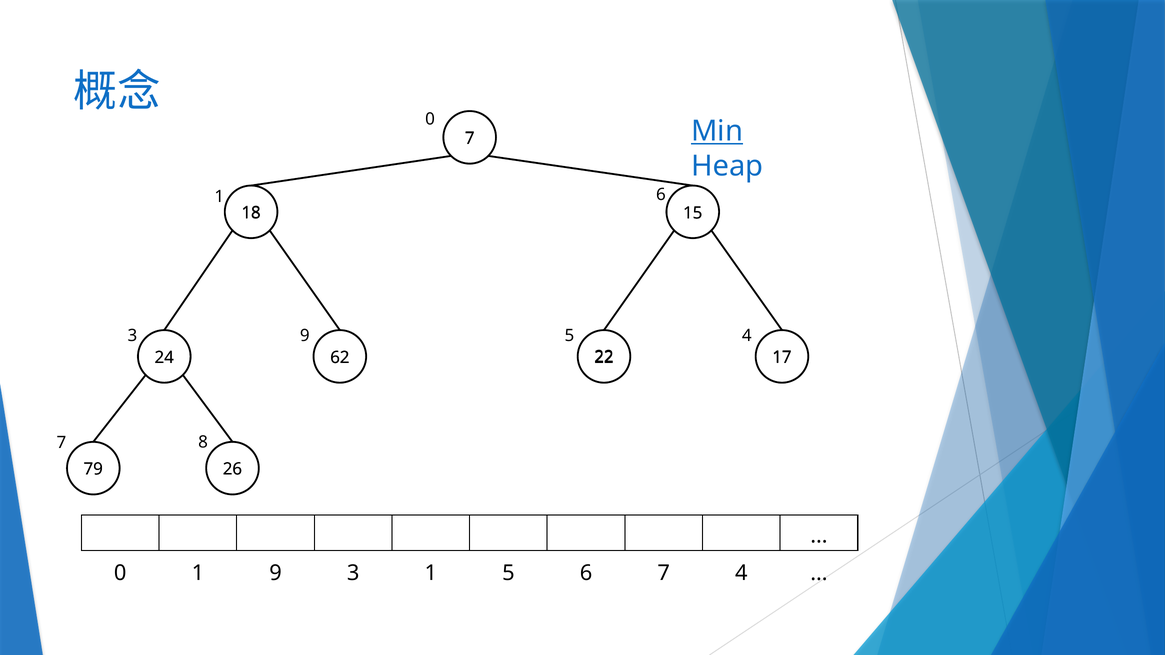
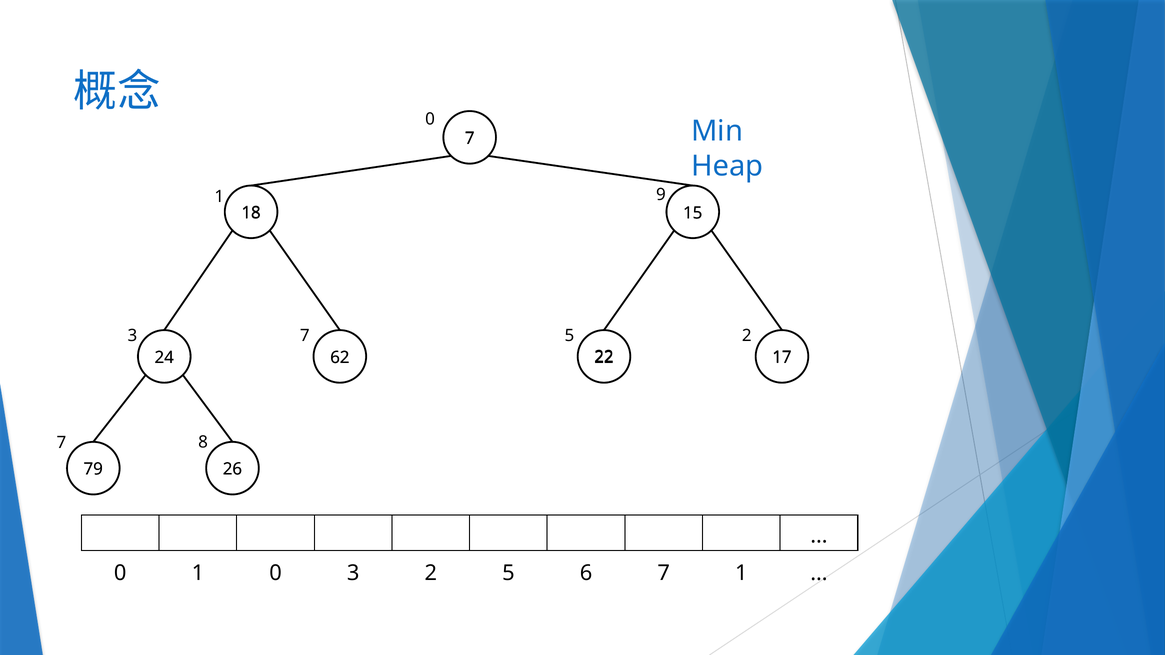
Min underline: present -> none (717, 131)
1 6: 6 -> 9 (661, 194)
3 9: 9 -> 7 (305, 336)
5 4: 4 -> 2 (747, 336)
1 9: 9 -> 0 (276, 573)
3 1: 1 -> 2 (431, 573)
7 4: 4 -> 1 (741, 573)
